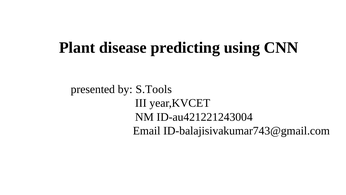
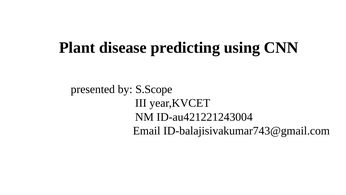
S.Tools: S.Tools -> S.Scope (154, 89)
